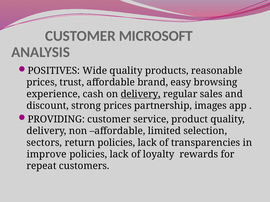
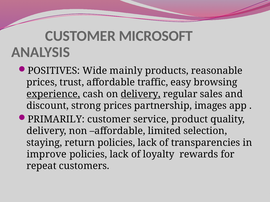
Wide quality: quality -> mainly (126, 71)
brand: brand -> traffic (153, 83)
experience underline: none -> present (53, 94)
PROVIDING: PROVIDING -> PRIMARILY (56, 120)
sectors: sectors -> staying (44, 143)
